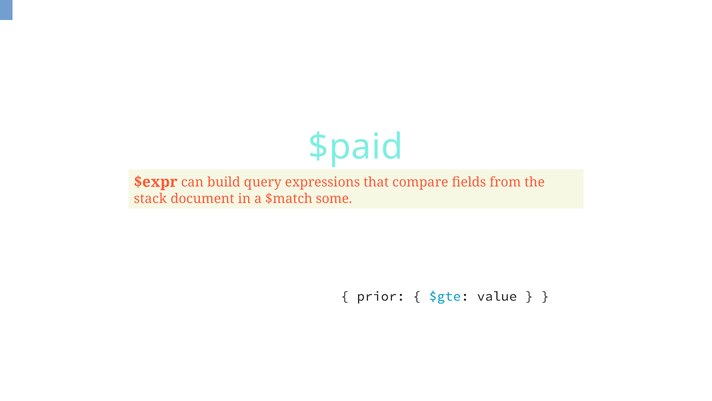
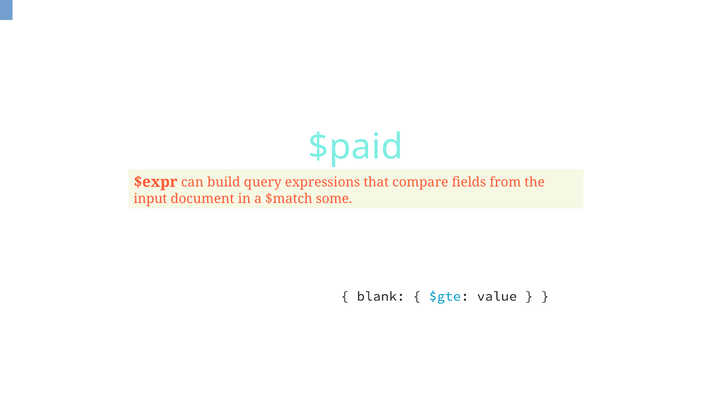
stack: stack -> input (150, 198)
prior: prior -> blank (381, 296)
